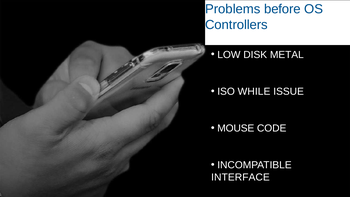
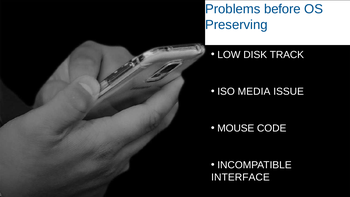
Controllers: Controllers -> Preserving (236, 25)
METAL: METAL -> TRACK (287, 55)
WHILE: WHILE -> MEDIA (254, 91)
